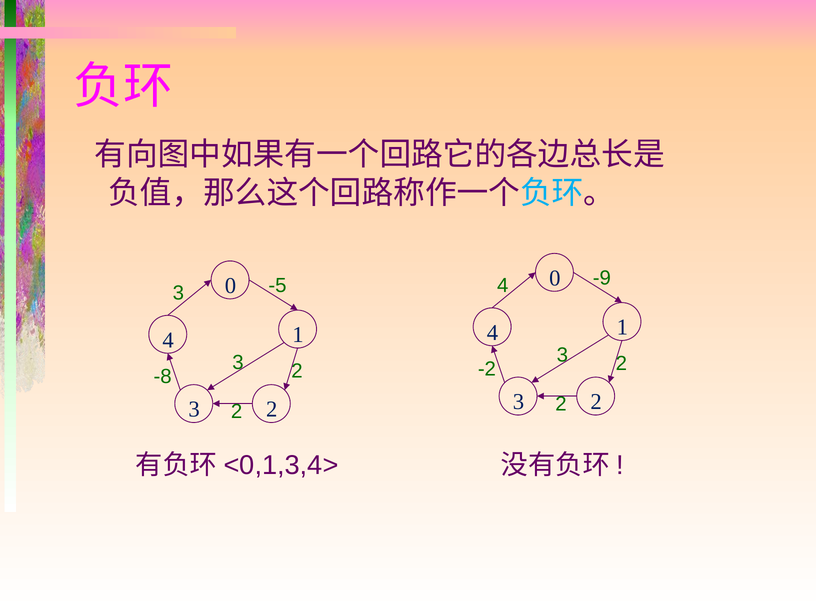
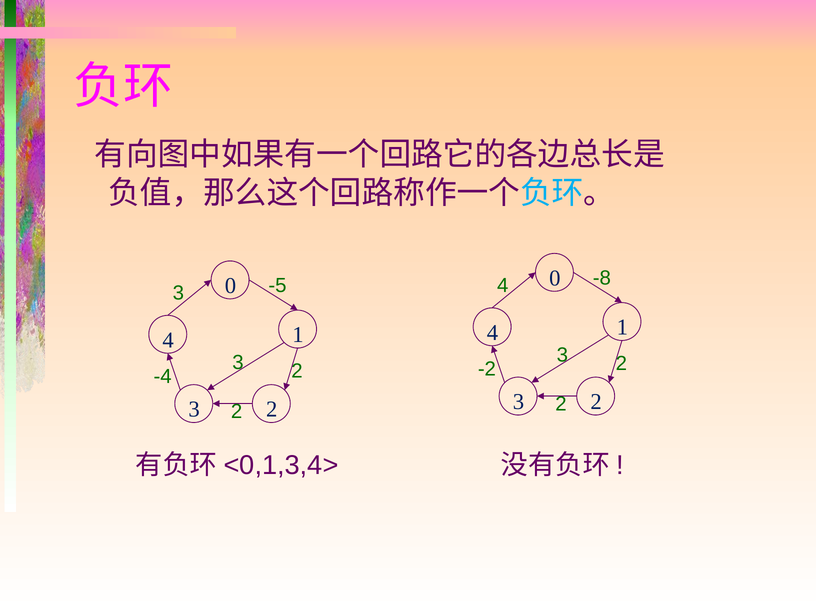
-9: -9 -> -8 (602, 278)
-8: -8 -> -4 (163, 376)
